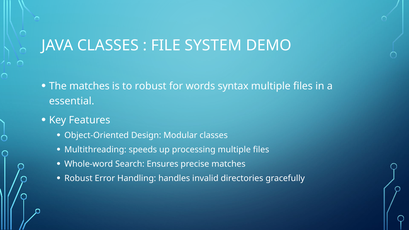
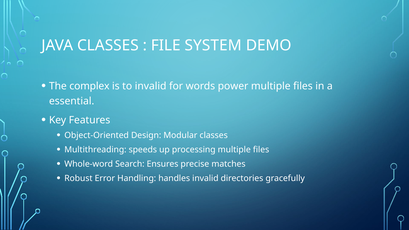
The matches: matches -> complex (89, 86)
to robust: robust -> invalid (151, 86)
syntax: syntax -> power (233, 86)
